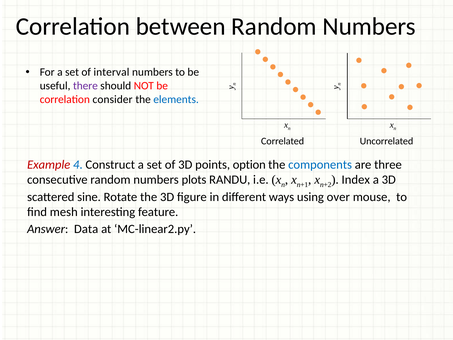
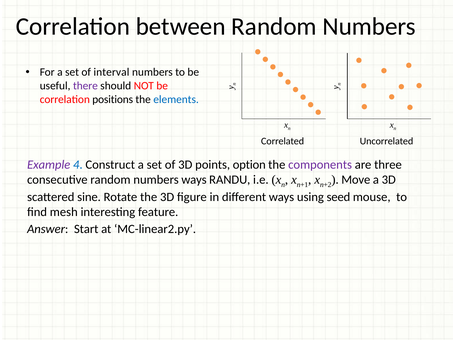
consider: consider -> positions (113, 99)
Example colour: red -> purple (49, 164)
components colour: blue -> purple (320, 164)
numbers plots: plots -> ways (194, 180)
Index: Index -> Move (356, 180)
over: over -> seed (338, 197)
Data: Data -> Start (86, 229)
